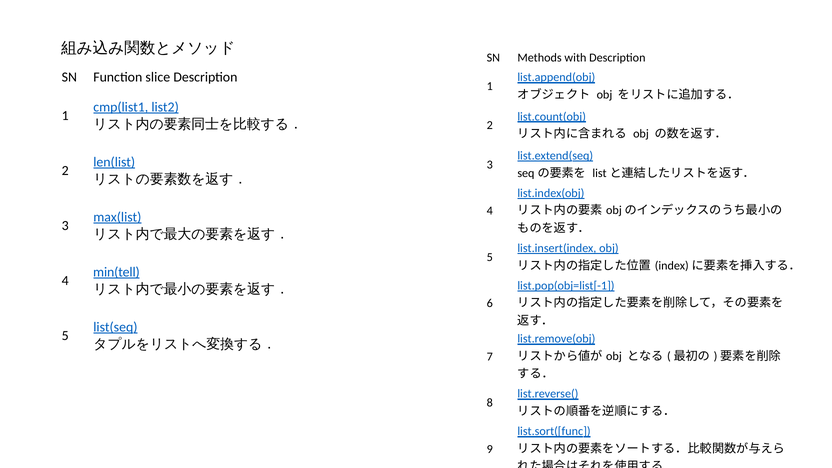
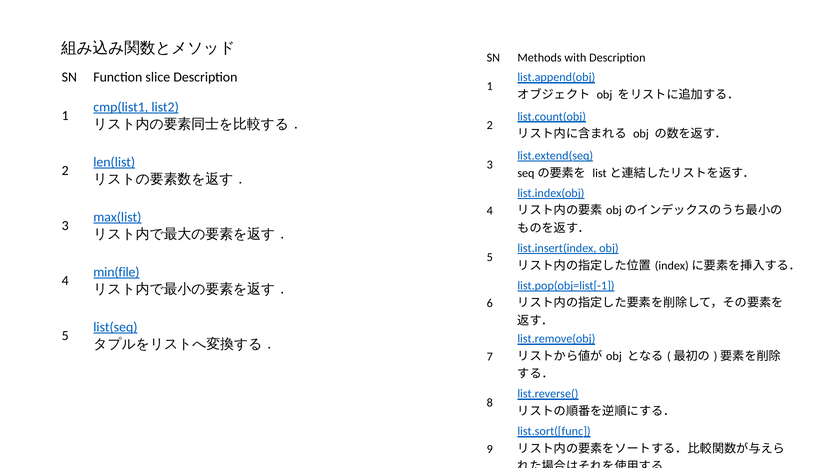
min(tell: min(tell -> min(file (116, 272)
